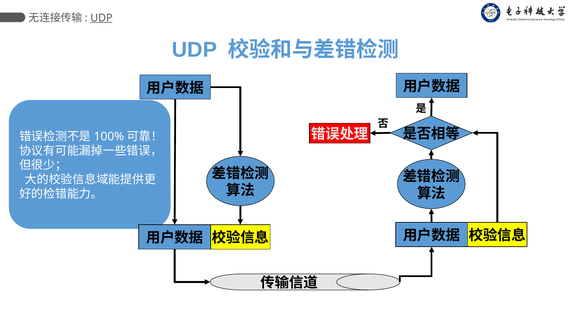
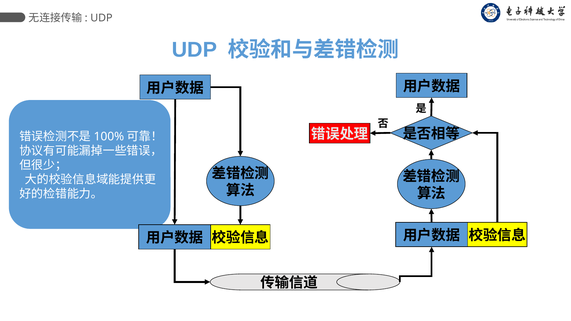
UDP underline: present -> none (101, 18)
